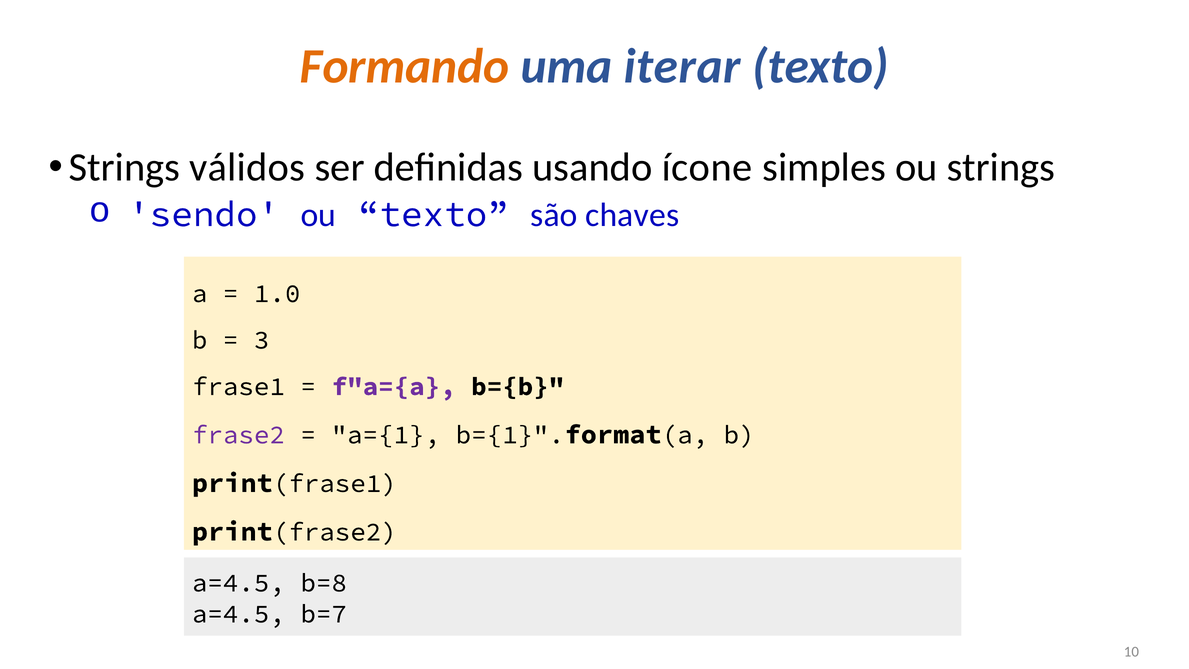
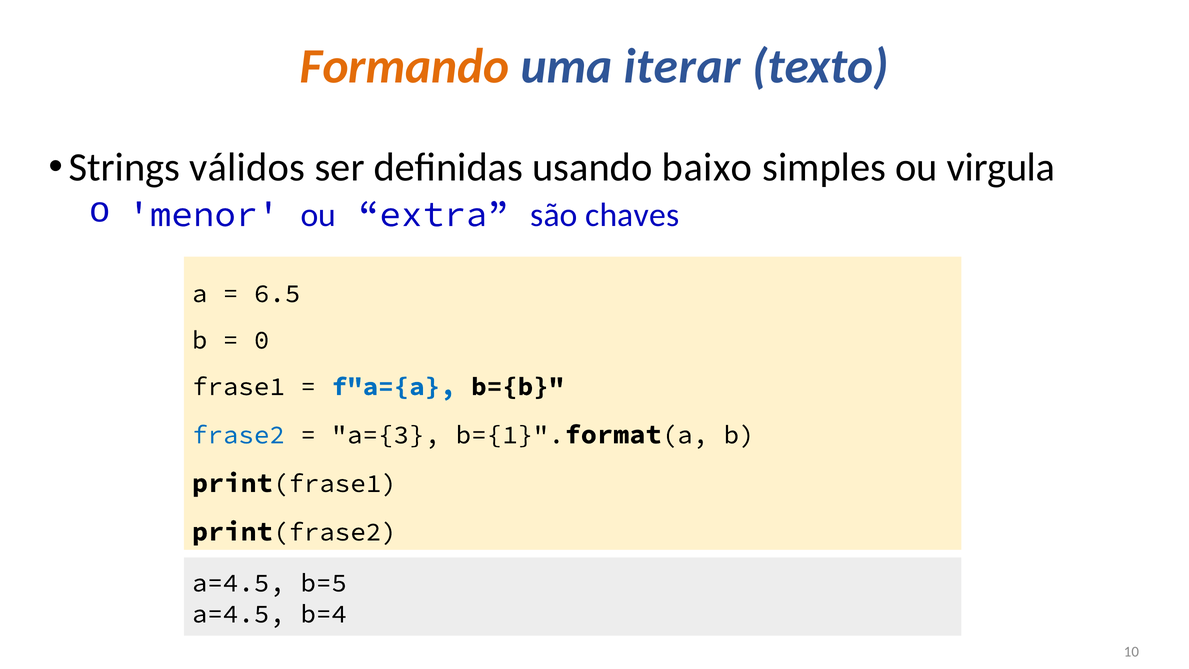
ícone: ícone -> baixo (707, 167)
ou strings: strings -> virgula (1001, 167)
sendo: sendo -> menor (204, 214)
ou texto: texto -> extra (433, 214)
1.0: 1.0 -> 6.5 (277, 293)
3: 3 -> 0 (262, 340)
f"a={a colour: purple -> blue (394, 386)
frase2 colour: purple -> blue (238, 435)
a={1: a={1 -> a={3 (386, 435)
b=8: b=8 -> b=5 (324, 583)
b=7: b=7 -> b=4 (324, 614)
